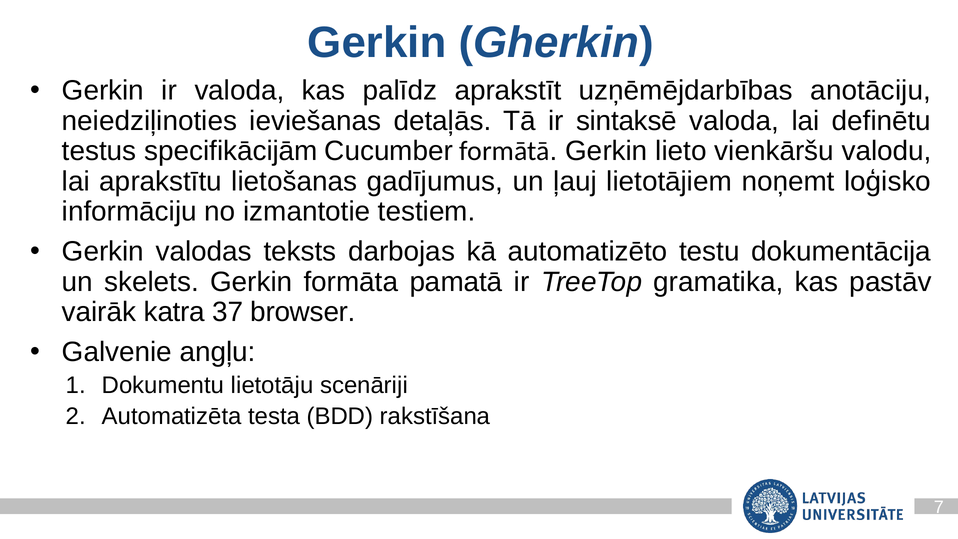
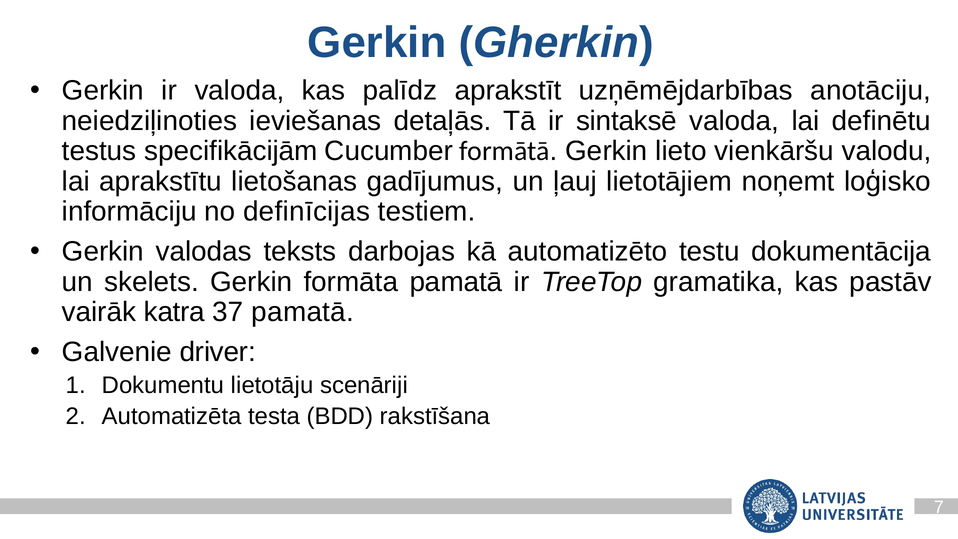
izmantotie: izmantotie -> definīcijas (307, 211)
37 browser: browser -> pamatā (303, 312)
angļu: angļu -> driver (218, 352)
